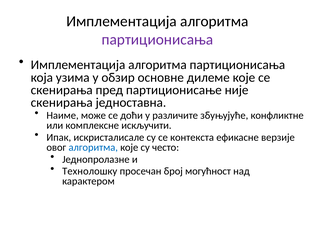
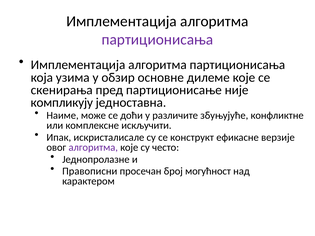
скенирања: скенирања -> компликују (62, 103)
контекста: контекста -> конструкт (192, 138)
алгоритма colour: blue -> purple (93, 148)
Технолошку: Технолошку -> Правописни (90, 171)
